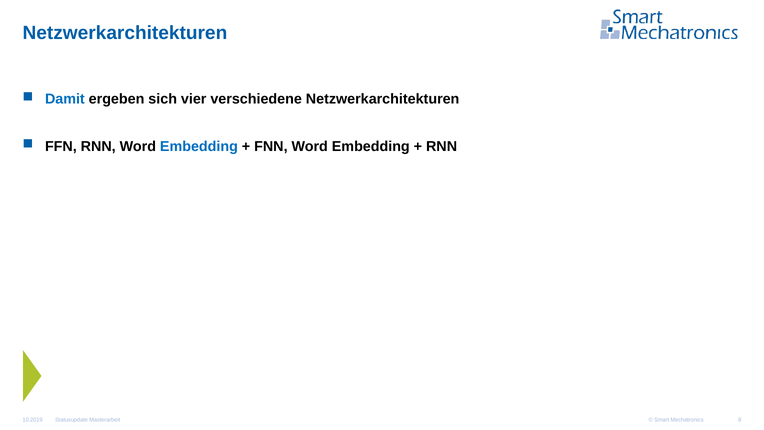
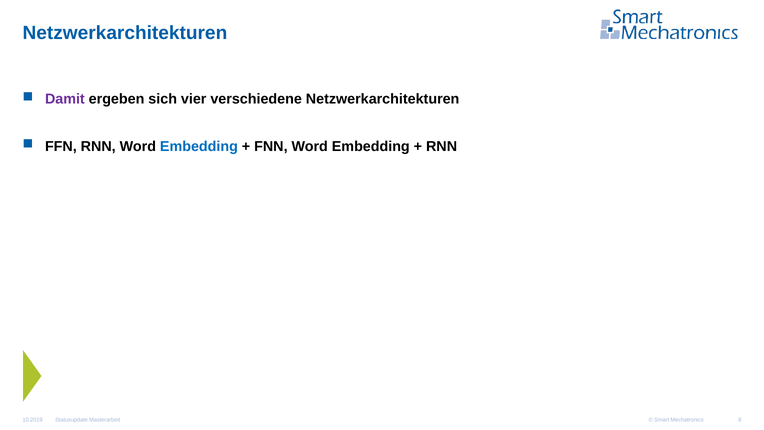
Damit colour: blue -> purple (65, 99)
